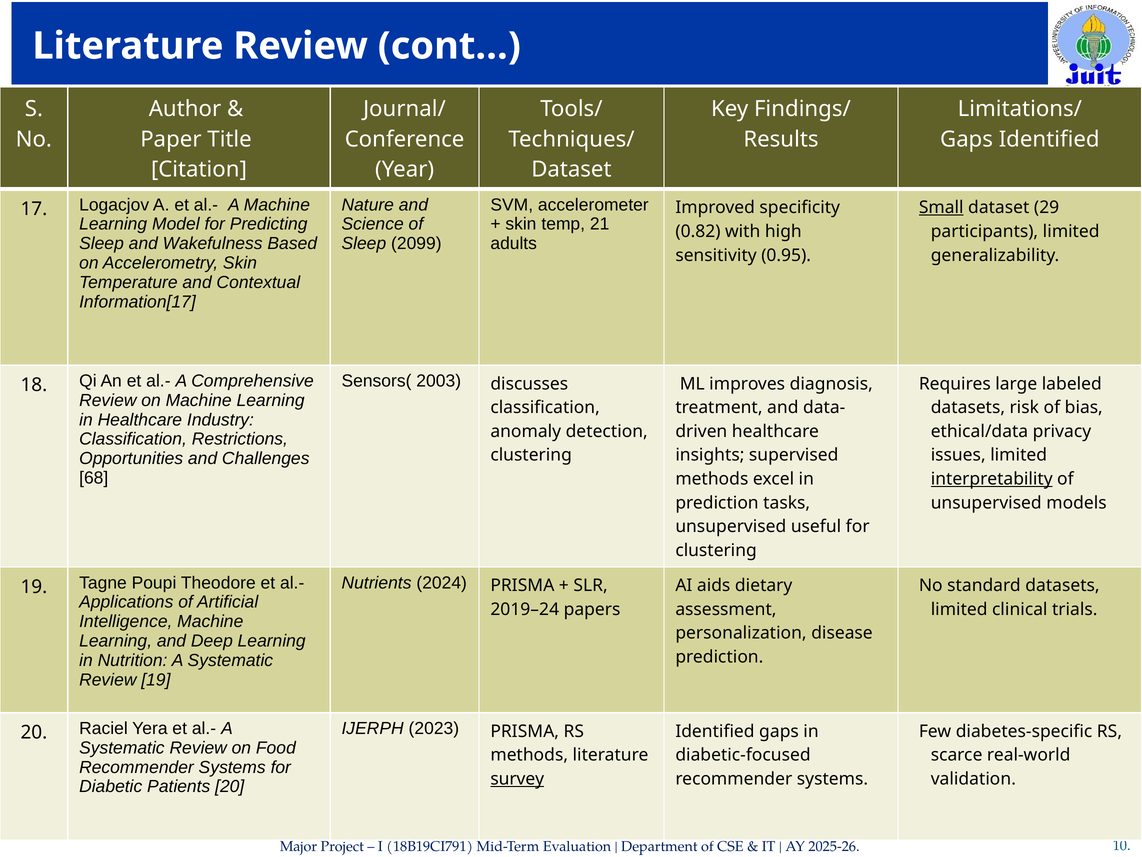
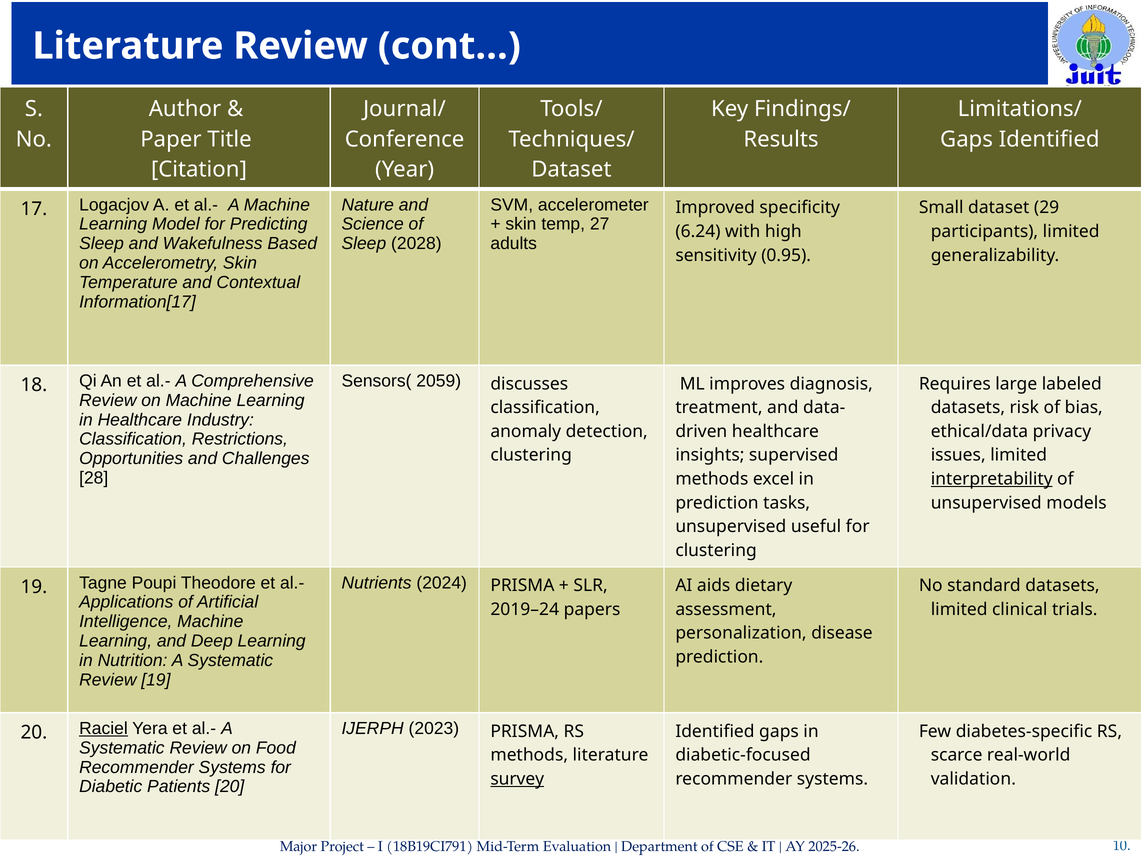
Small underline: present -> none (941, 208)
21: 21 -> 27 (600, 224)
0.82: 0.82 -> 6.24 (698, 231)
2099: 2099 -> 2028 (416, 244)
2003: 2003 -> 2059 (439, 381)
68: 68 -> 28 (94, 478)
Raciel underline: none -> present (103, 728)
